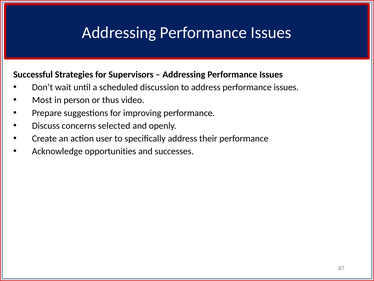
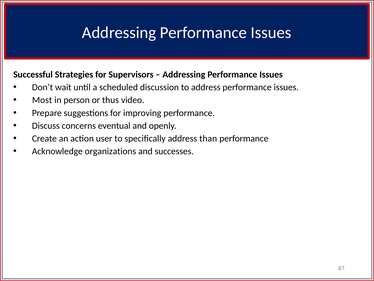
selected: selected -> eventual (114, 126)
their: their -> than (208, 138)
opportunities: opportunities -> organizations (110, 151)
